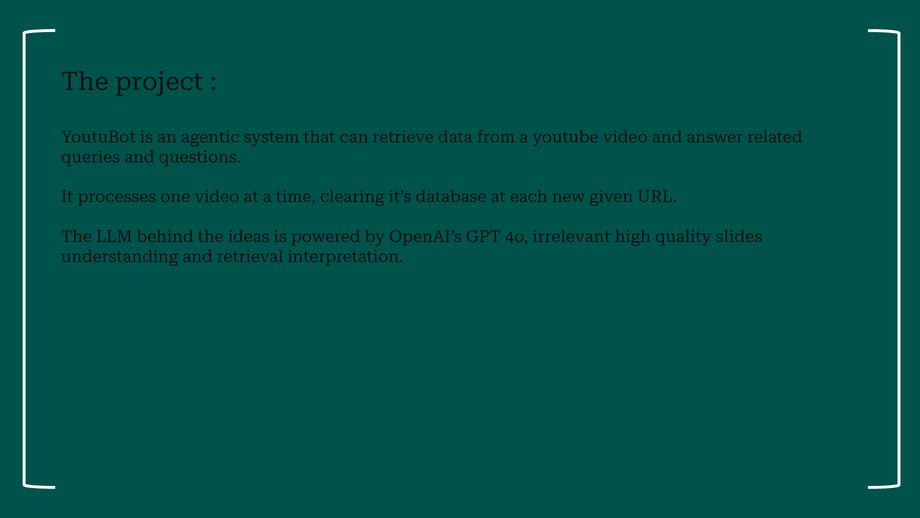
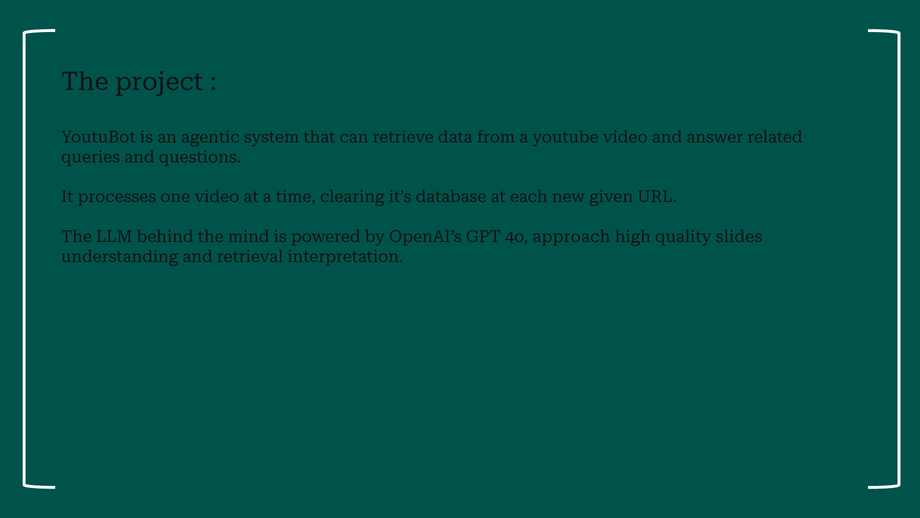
ideas: ideas -> mind (249, 237)
irrelevant: irrelevant -> approach (571, 237)
